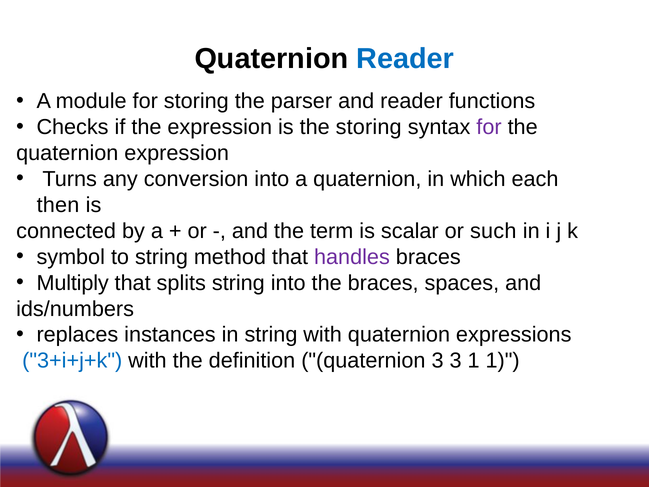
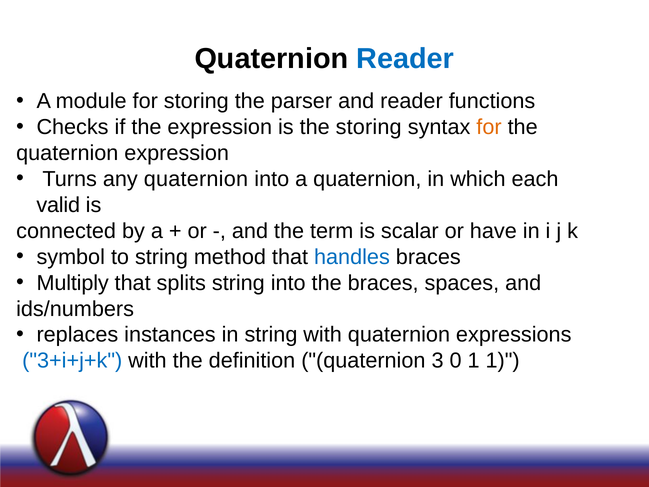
for colour: purple -> orange (489, 127)
any conversion: conversion -> quaternion (196, 179)
then: then -> valid (58, 205)
such: such -> have (493, 231)
handles colour: purple -> blue (352, 257)
3 3: 3 -> 0 (456, 361)
